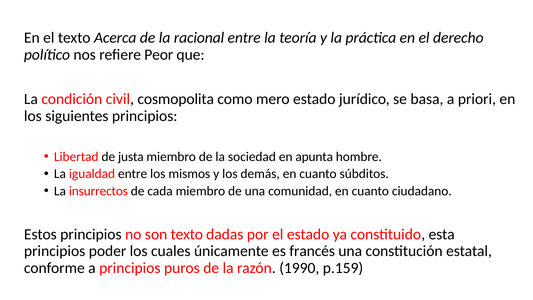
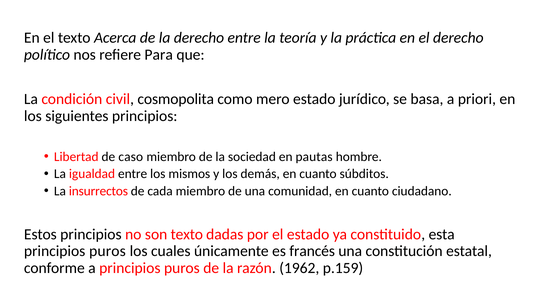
la racional: racional -> derecho (199, 38)
Peor: Peor -> Para (159, 55)
justa: justa -> caso (131, 157)
apunta: apunta -> pautas (314, 157)
poder: poder -> puros (107, 251)
1990: 1990 -> 1962 (299, 268)
